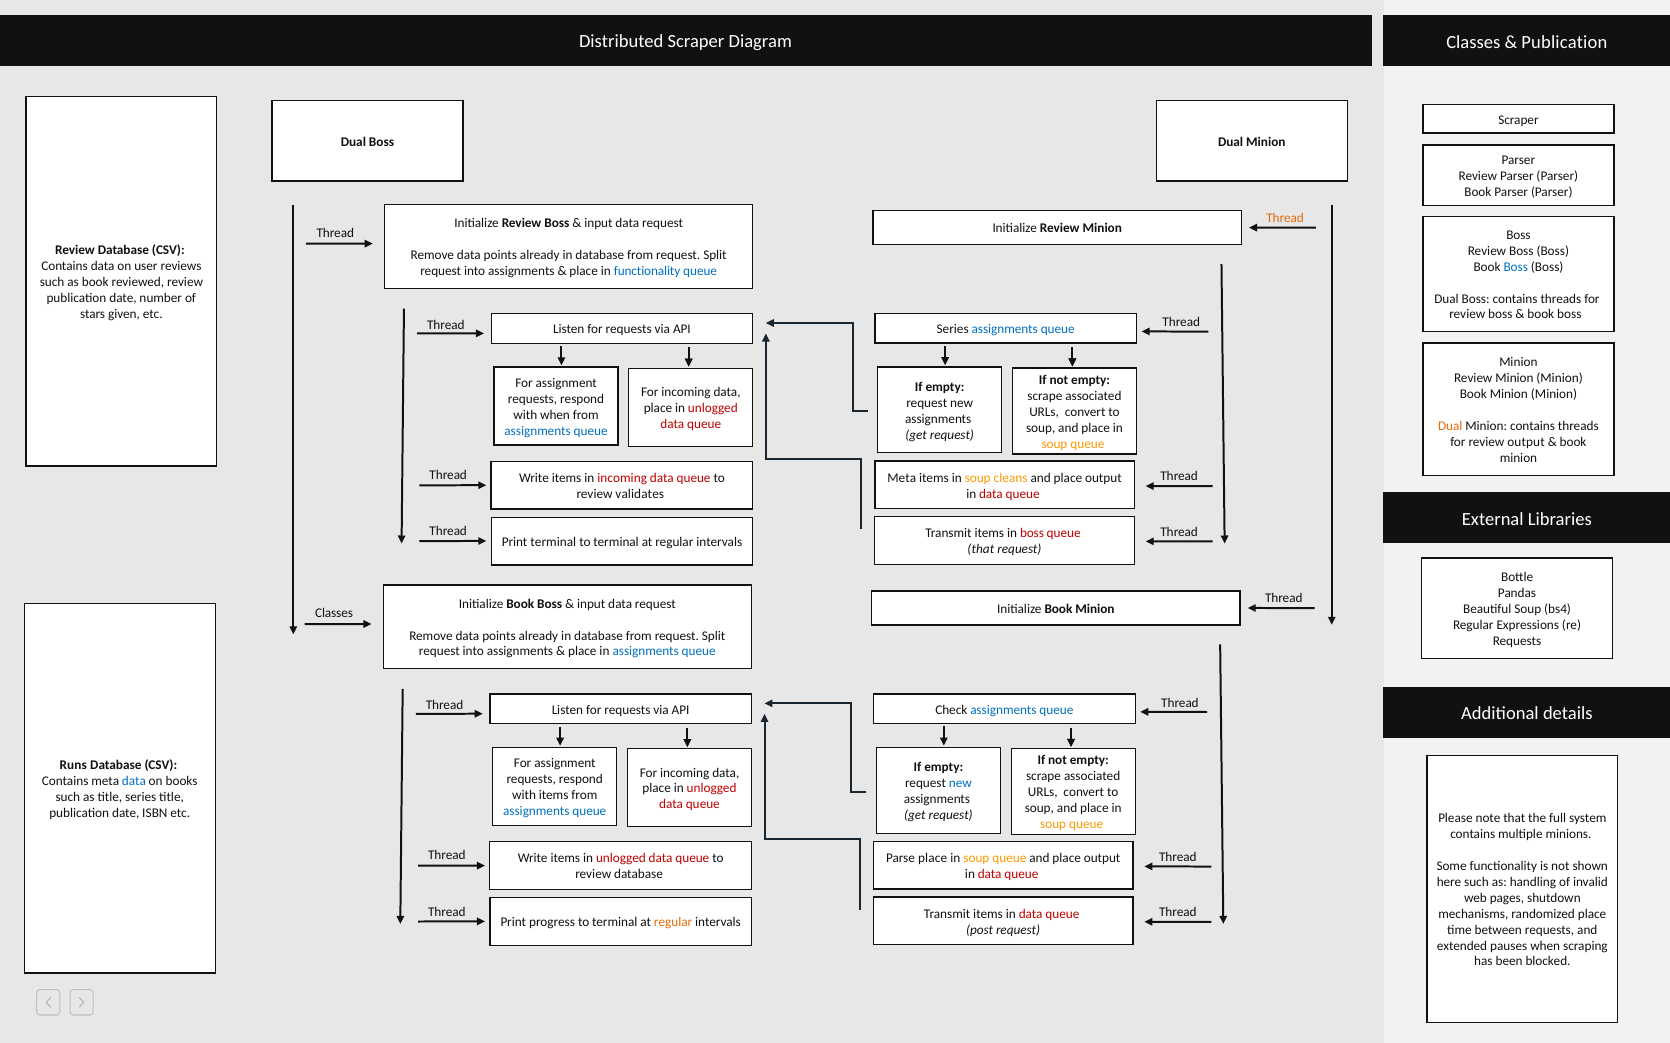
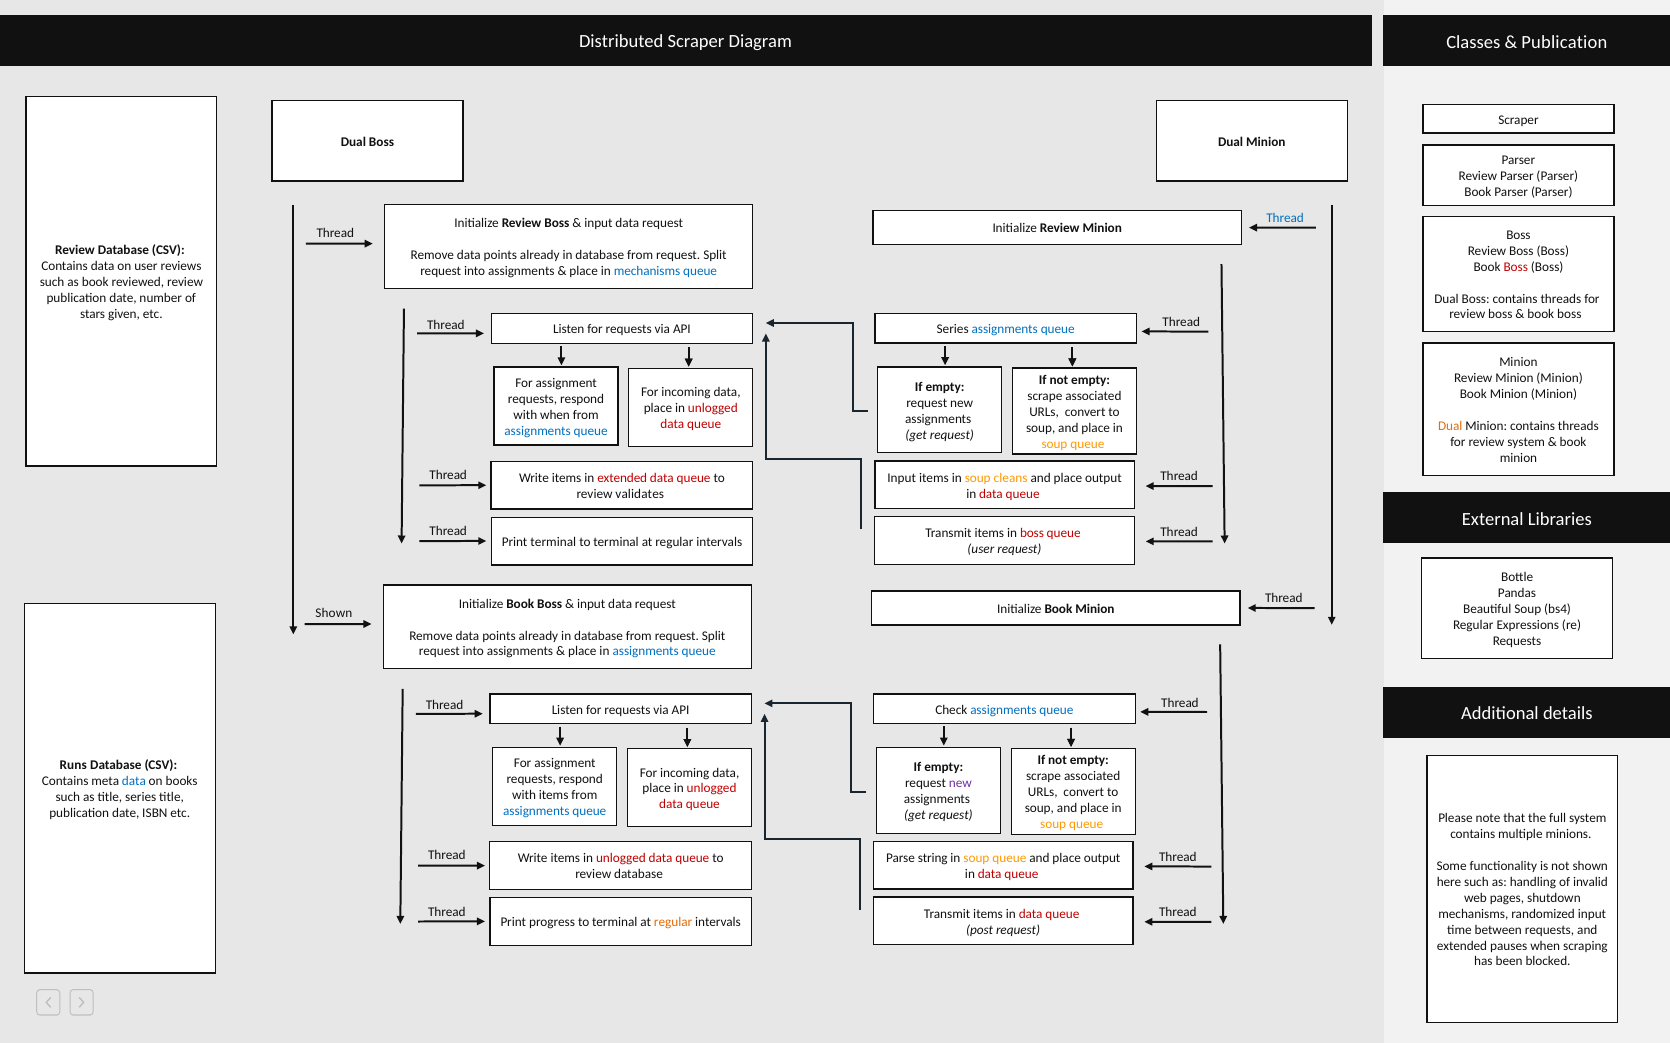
Thread colour: orange -> blue (1285, 218)
Boss colour: blue -> red (1516, 267)
in functionality: functionality -> mechanisms (647, 271)
review output: output -> system (1526, 442)
Meta: Meta -> Input (902, 478)
in incoming: incoming -> extended (622, 478)
that: that -> user (981, 549)
Classes: Classes -> Shown (334, 614)
new colour: blue -> purple (960, 783)
Parse place: place -> string (933, 858)
randomized place: place -> input (1592, 914)
